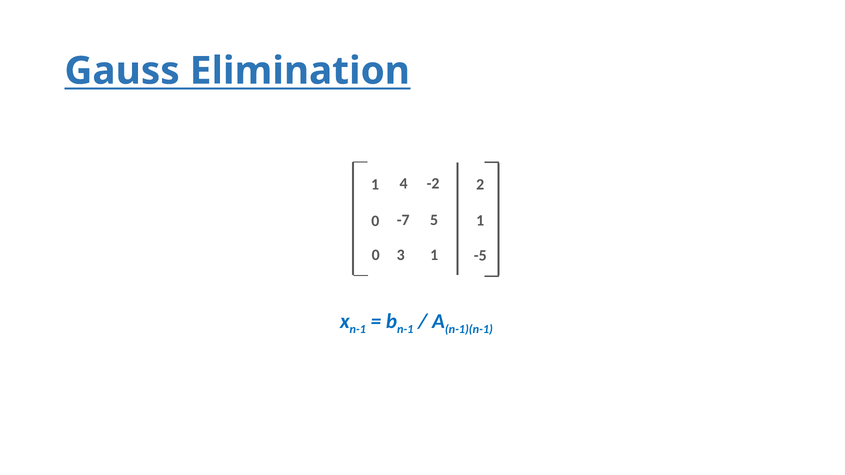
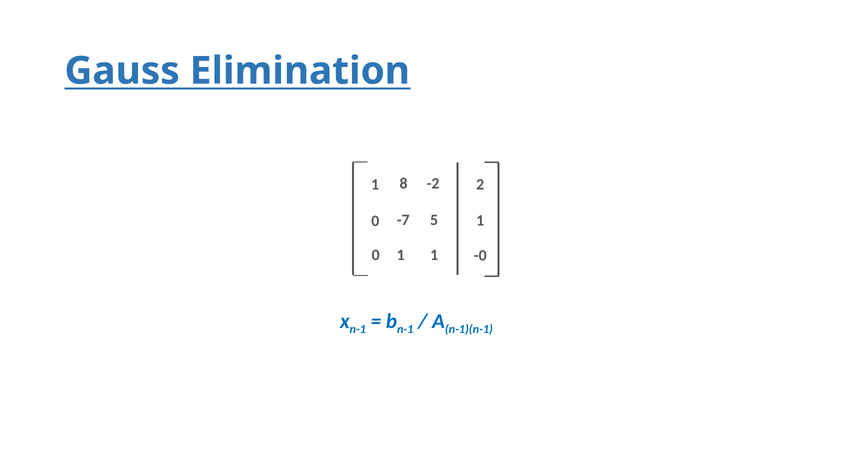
4: 4 -> 8 (404, 184)
0 3: 3 -> 1 (401, 255)
-5: -5 -> -0 (480, 256)
